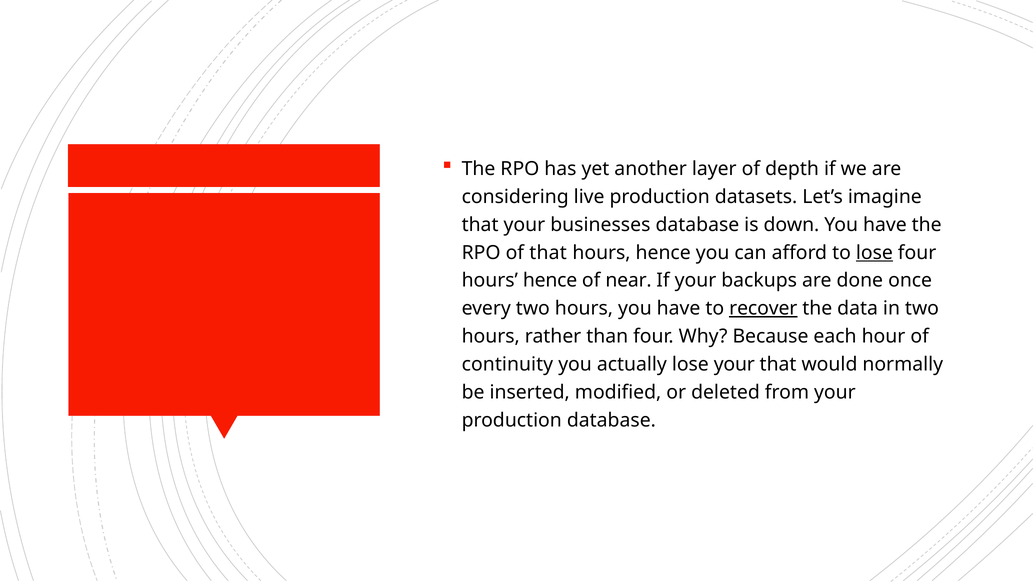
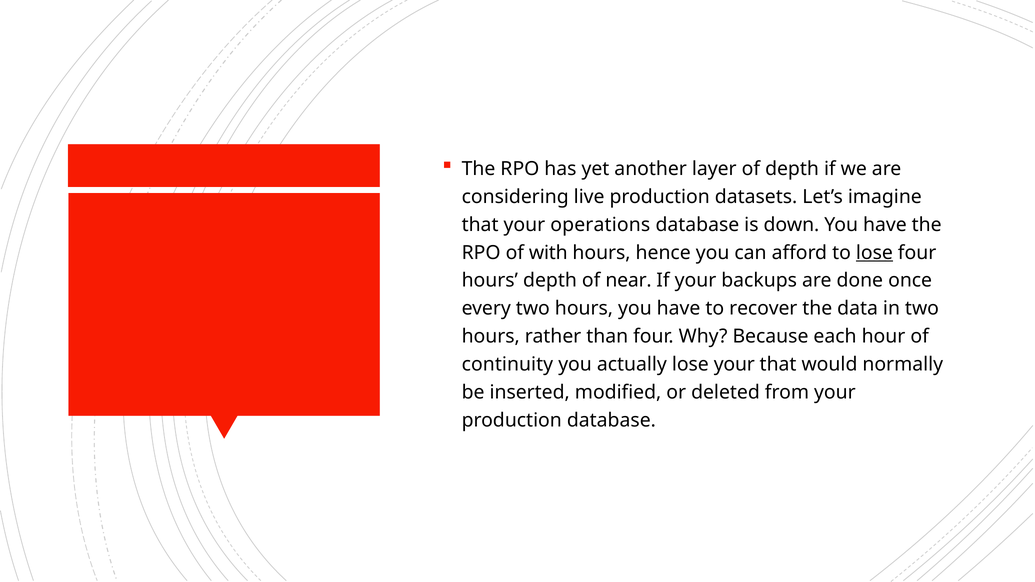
businesses: businesses -> operations (600, 225)
of that: that -> with (548, 253)
hence: hence -> depth (550, 281)
recover underline: present -> none (763, 309)
